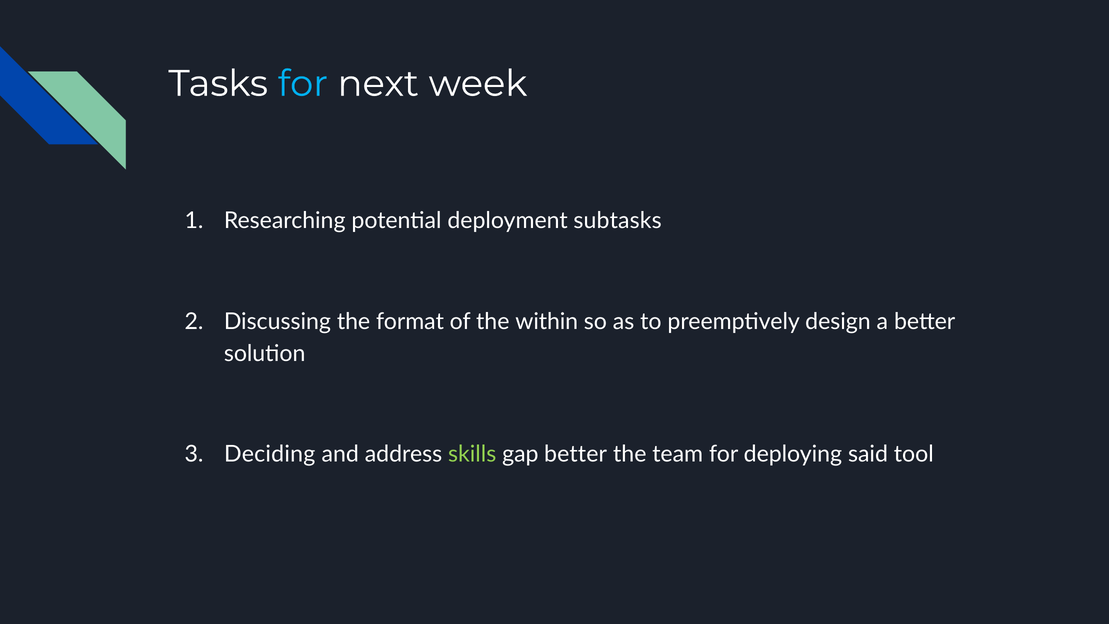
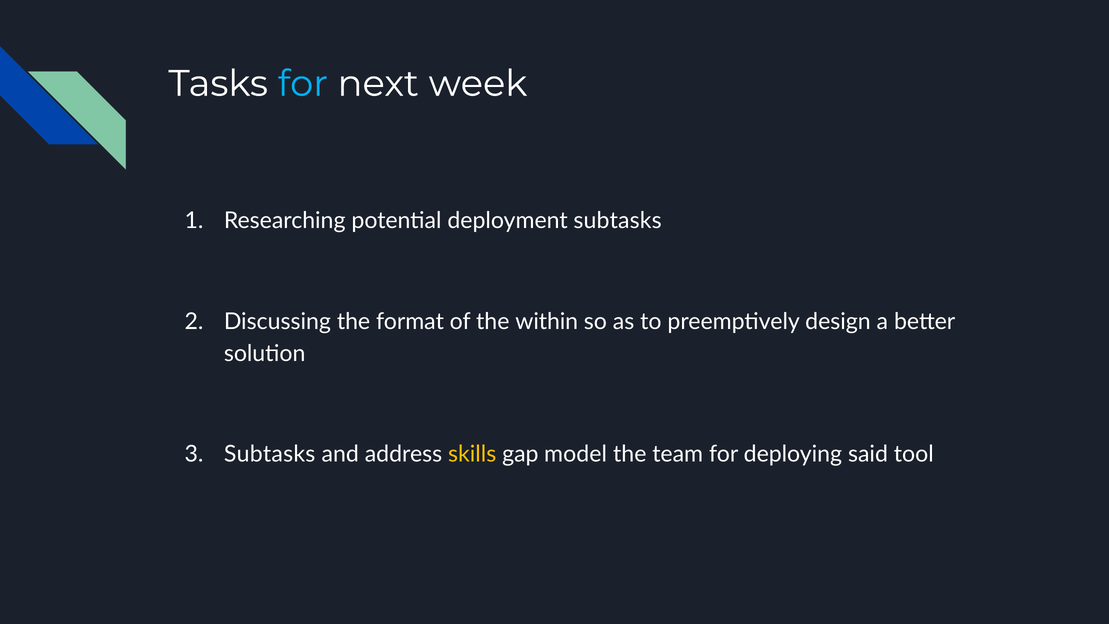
Deciding: Deciding -> Subtasks (270, 454)
skills colour: light green -> yellow (472, 454)
gap better: better -> model (576, 454)
